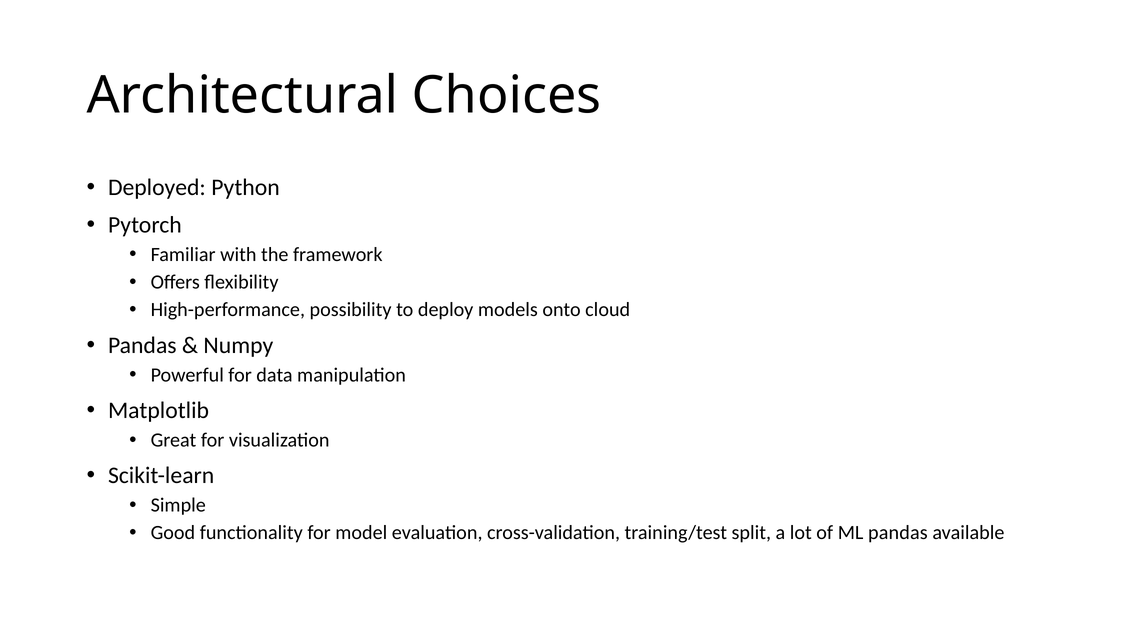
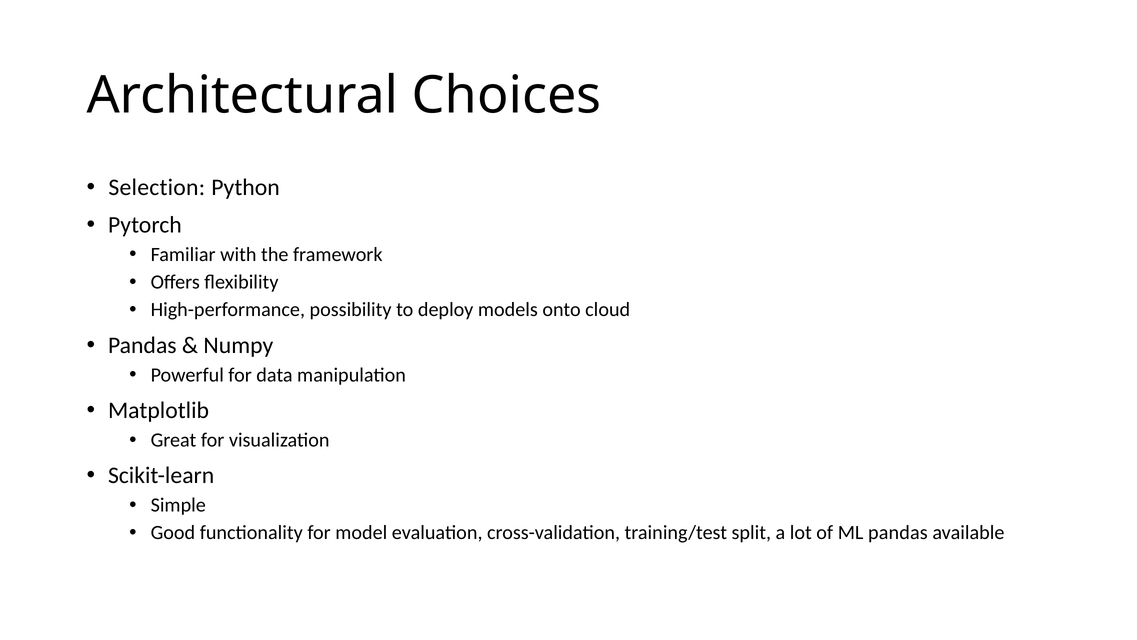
Deployed: Deployed -> Selection (157, 187)
